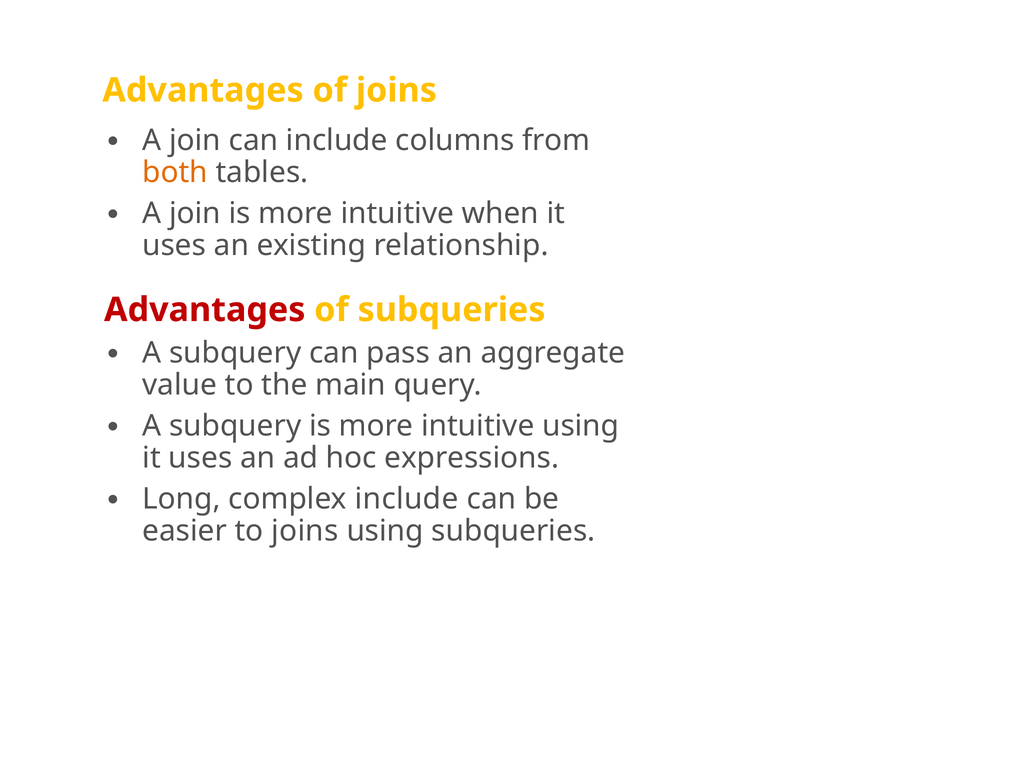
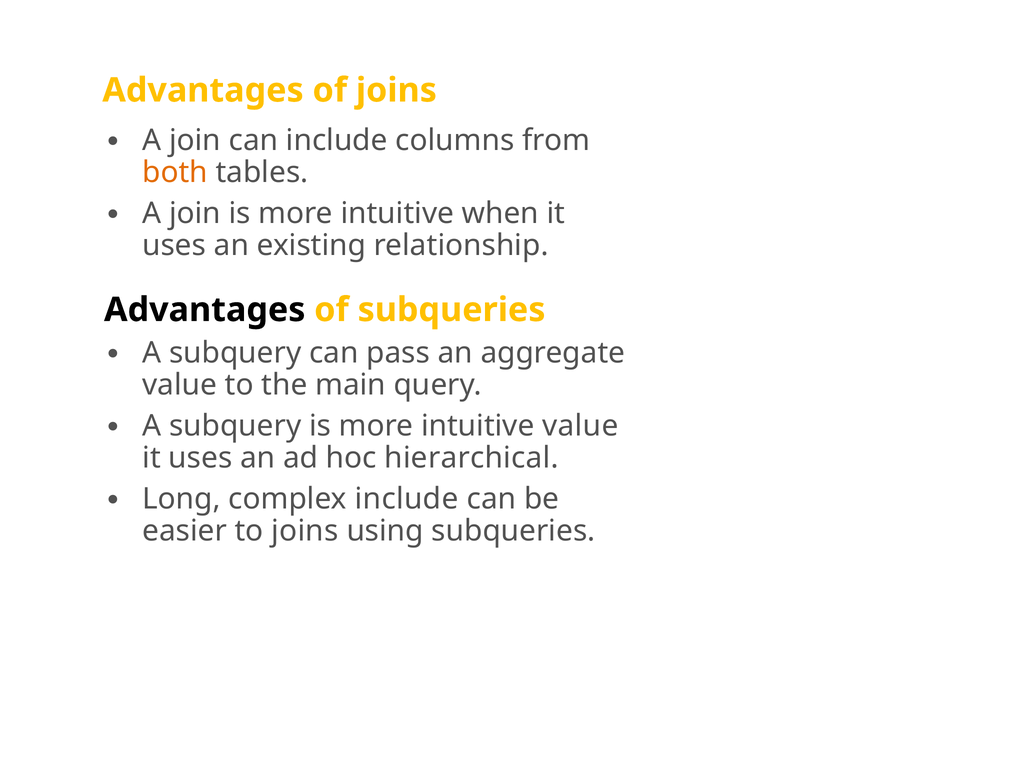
Advantages colour: red -> black (205, 310)
intuitive using: using -> value (580, 426)
expressions: expressions -> hierarchical (472, 458)
